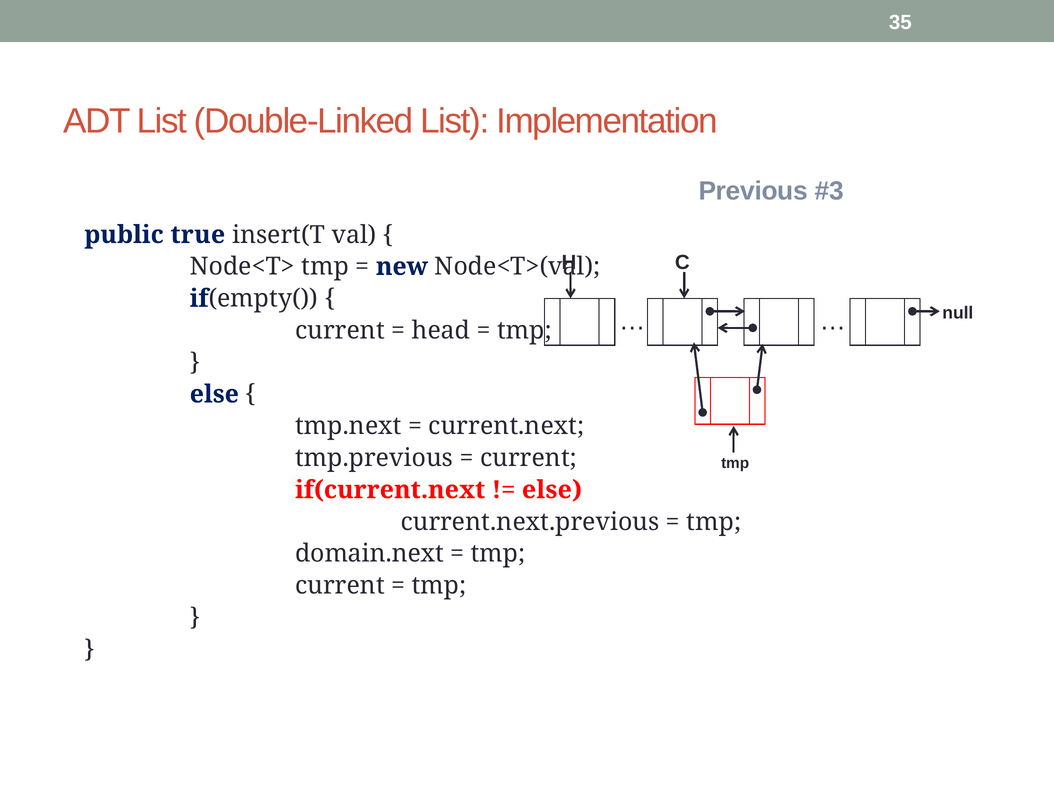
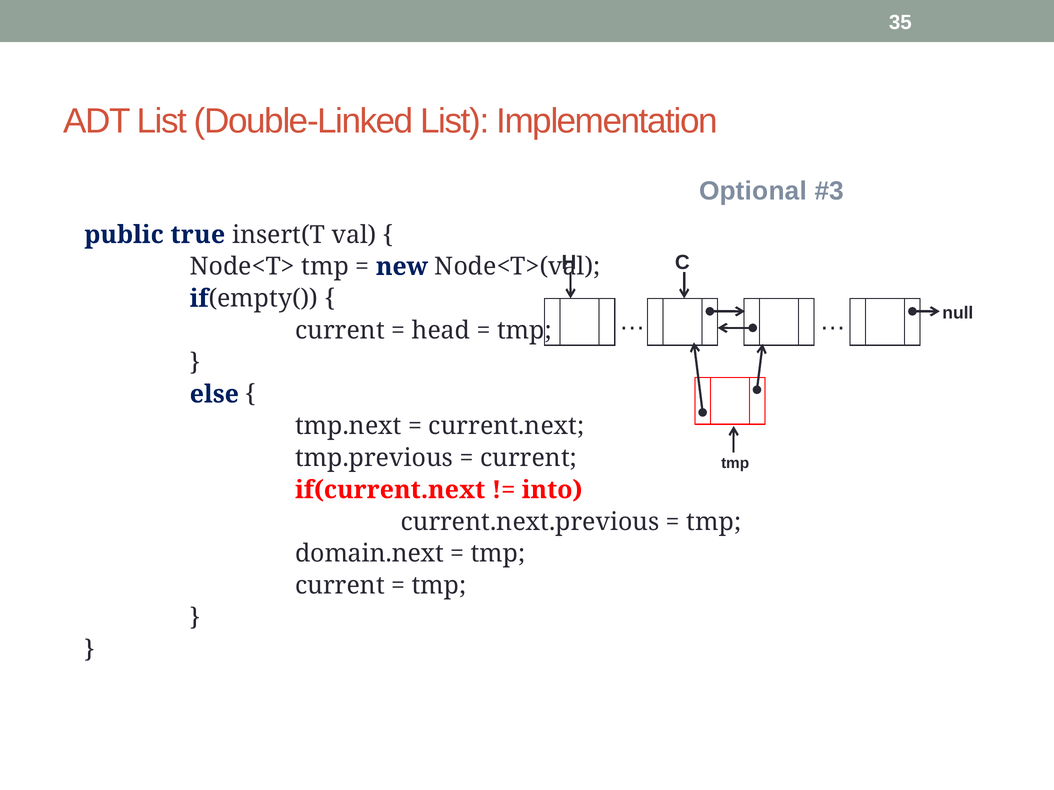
Previous: Previous -> Optional (753, 191)
else: else -> into (552, 490)
